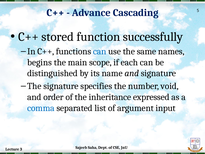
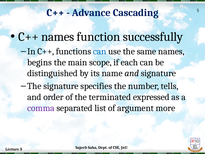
C++ stored: stored -> names (58, 37)
void: void -> tells (170, 86)
inheritance: inheritance -> terminated (110, 97)
comma colour: blue -> purple (41, 108)
input: input -> more (166, 108)
